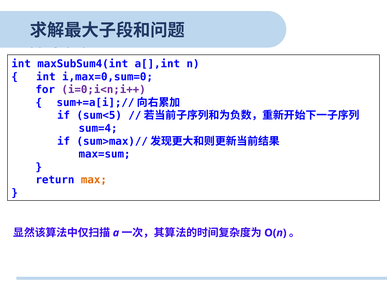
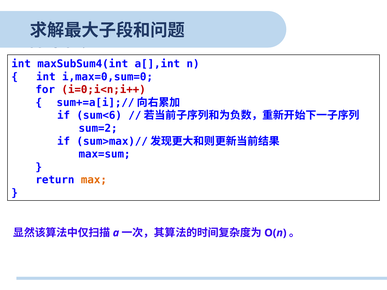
i=0;i<n;i++ colour: purple -> red (104, 90)
sum<5: sum<5 -> sum<6 (99, 116)
sum=4: sum=4 -> sum=2 (98, 128)
